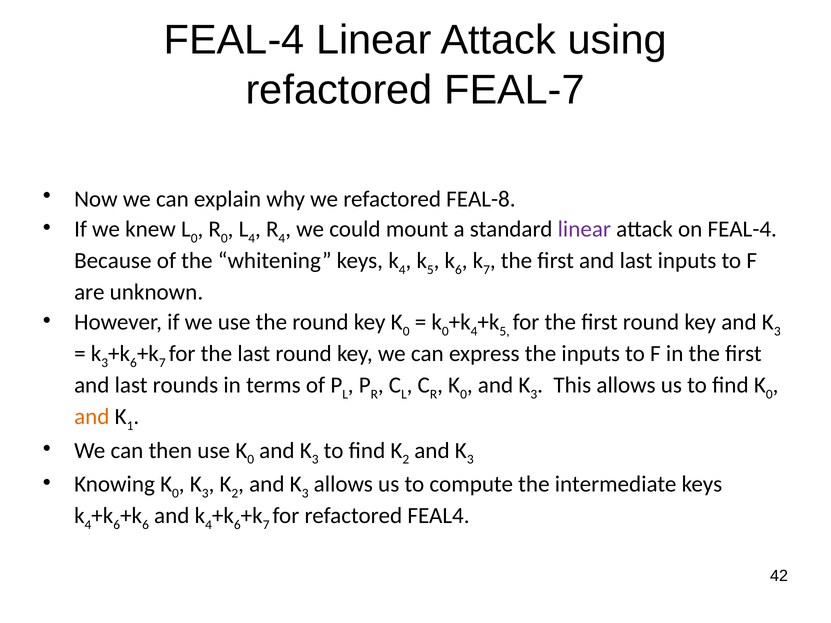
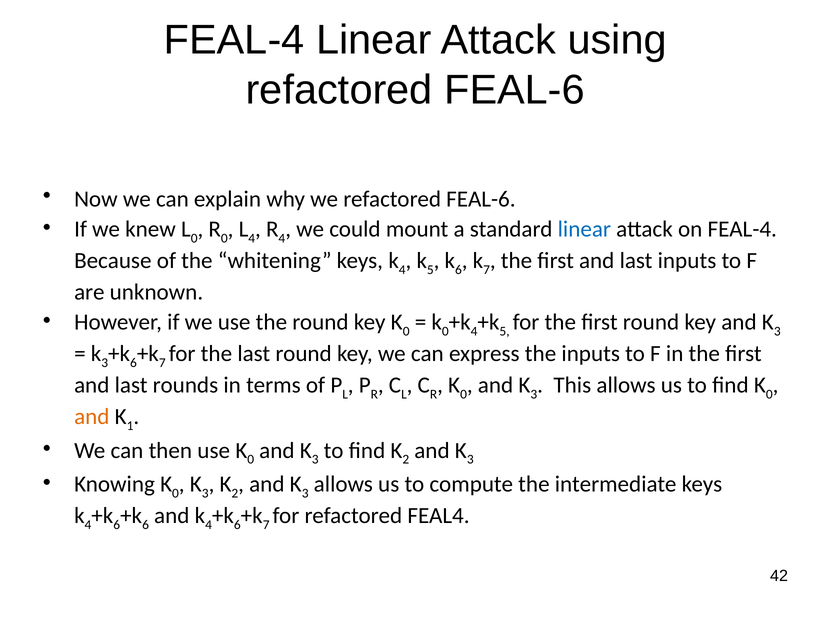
FEAL-7: FEAL-7 -> FEAL-6 (515, 90)
we refactored FEAL-8: FEAL-8 -> FEAL-6 (481, 199)
linear colour: purple -> blue (584, 229)
